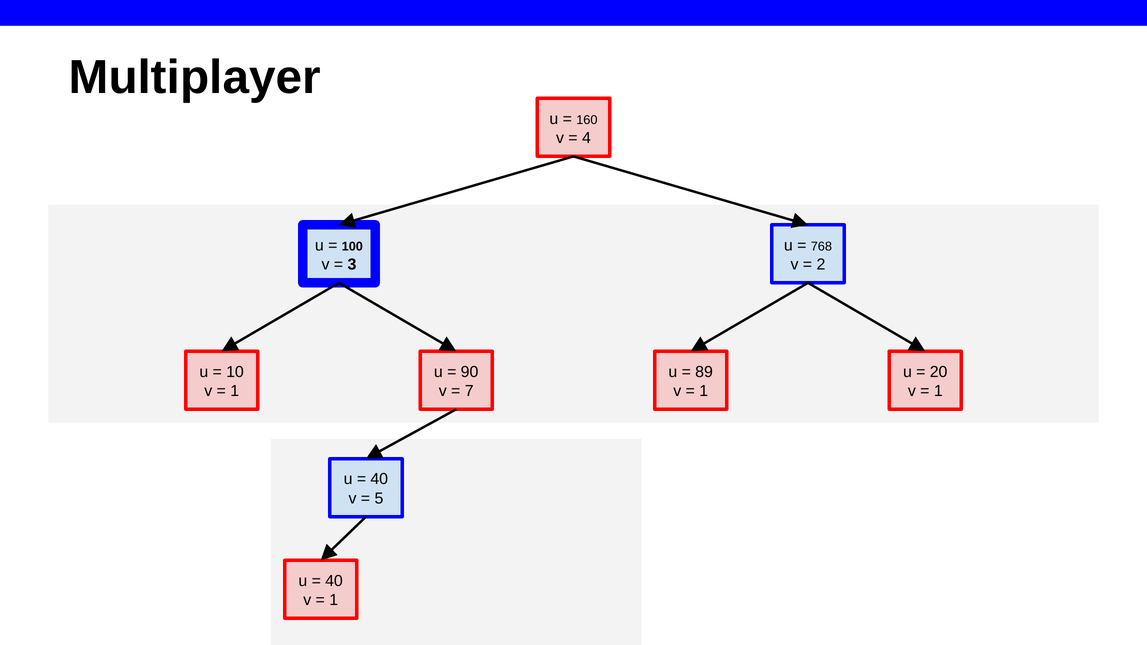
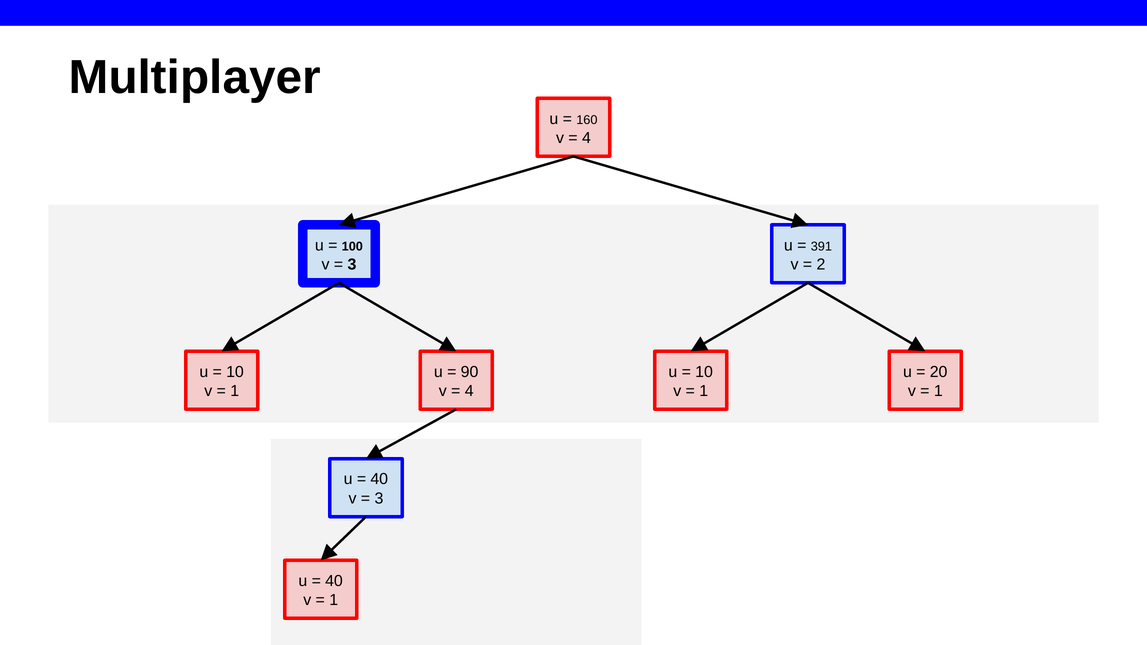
768: 768 -> 391 (821, 247)
89: 89 -> 10 (704, 372)
7: 7 -> 4 (469, 391)
5: 5 -> 3 (379, 499)
